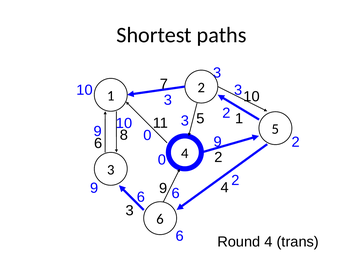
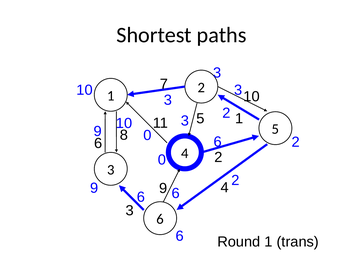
0 9: 9 -> 6 (218, 142)
Round 4: 4 -> 1 (268, 242)
